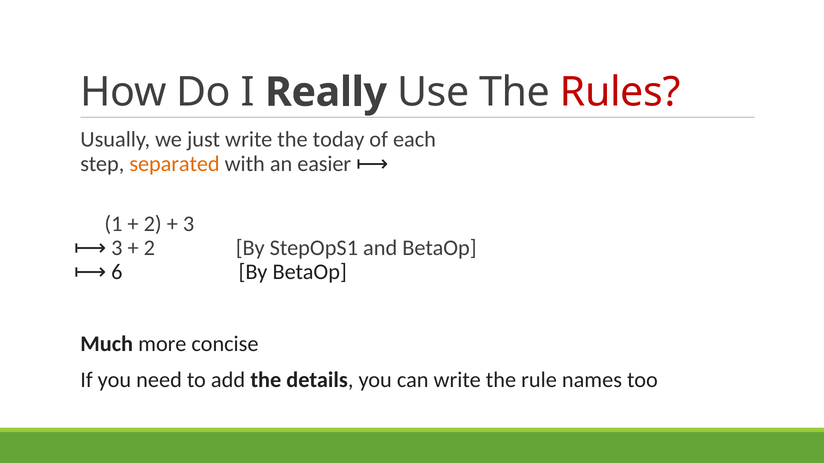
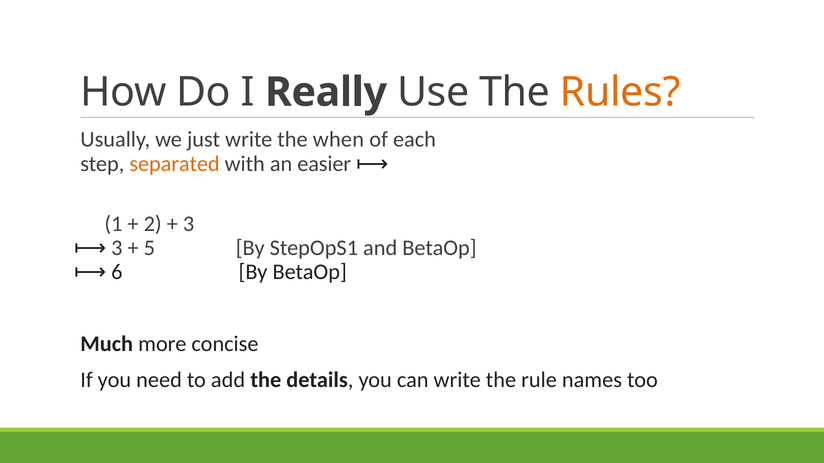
Rules colour: red -> orange (620, 92)
today: today -> when (338, 140)
2: 2 -> 5 (149, 248)
